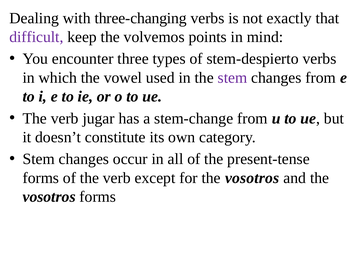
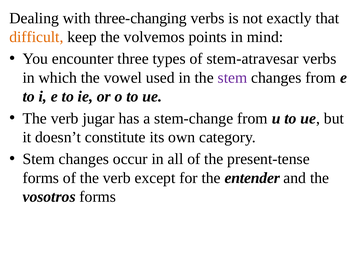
difficult colour: purple -> orange (36, 37)
stem-despierto: stem-despierto -> stem-atravesar (253, 59)
for the vosotros: vosotros -> entender (252, 178)
